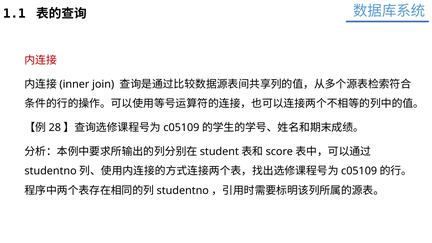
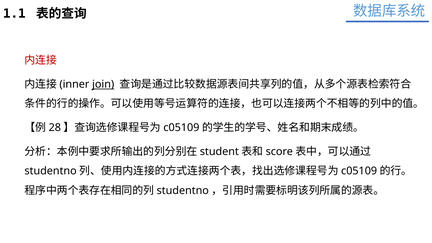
join underline: none -> present (103, 84)
